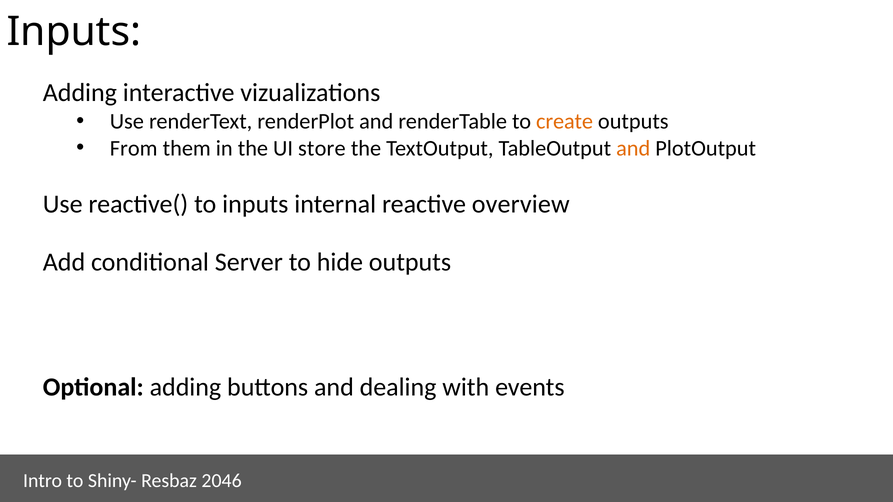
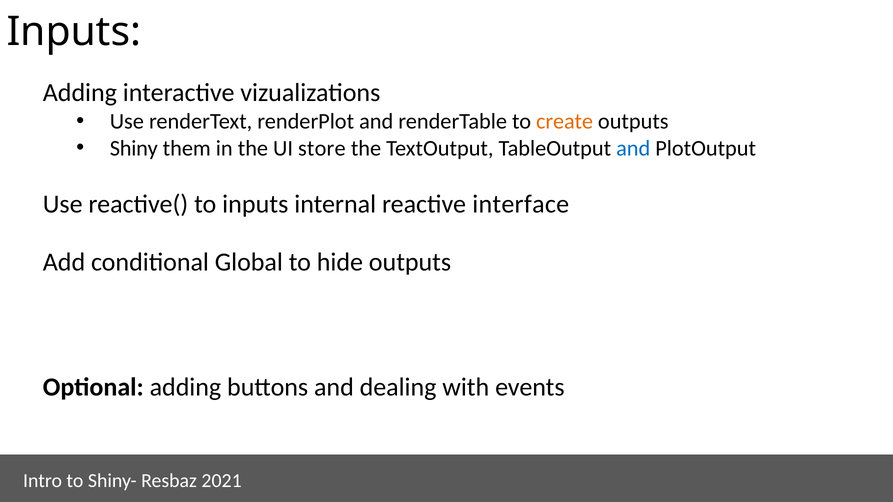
From: From -> Shiny (134, 148)
and colour: orange -> blue (633, 148)
overview: overview -> interface (521, 204)
Server: Server -> Global (249, 262)
2046: 2046 -> 2021 (222, 481)
